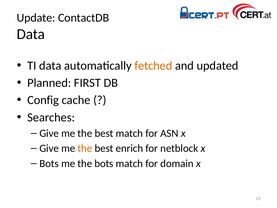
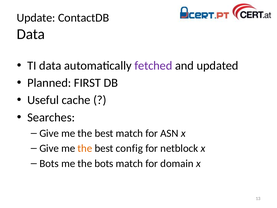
fetched colour: orange -> purple (153, 66)
Config: Config -> Useful (43, 100)
enrich: enrich -> config (129, 148)
